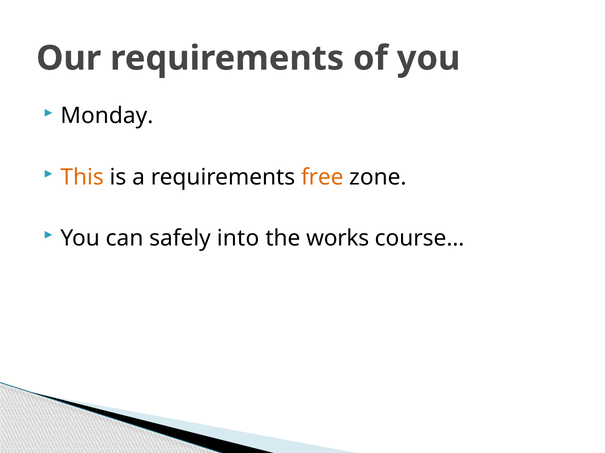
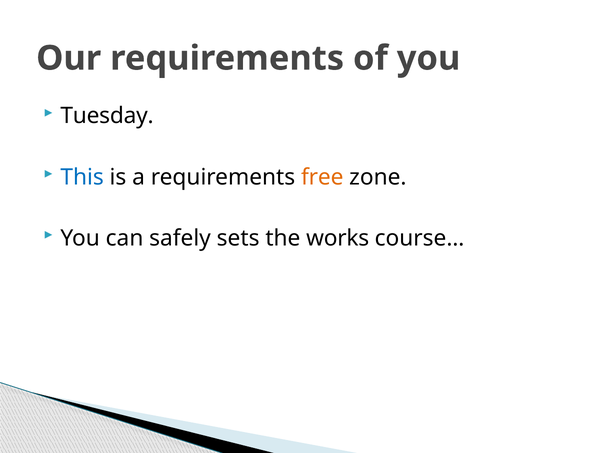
Monday: Monday -> Tuesday (107, 116)
This colour: orange -> blue (82, 177)
into: into -> sets (238, 239)
